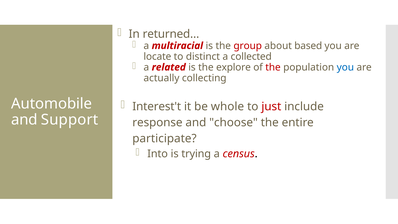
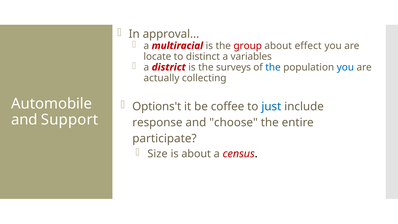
returned…: returned… -> approval… (171, 34)
based: based -> effect (308, 46)
collected: collected -> variables (251, 56)
related: related -> district (169, 67)
explore: explore -> surveys (233, 67)
the colour: red -> blue (273, 67)
Interest't: Interest't -> Options't (157, 106)
whole: whole -> coffee (228, 106)
just colour: red -> blue (271, 106)
Into: Into -> Size (158, 154)
is trying: trying -> about (196, 154)
